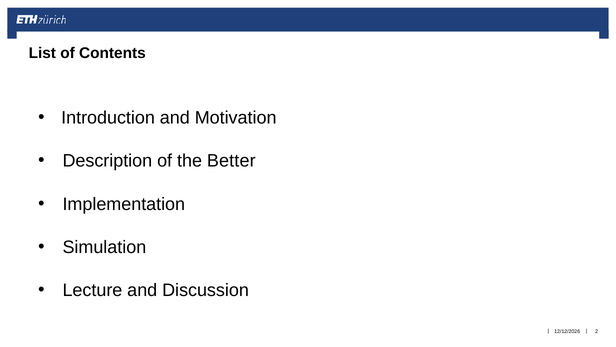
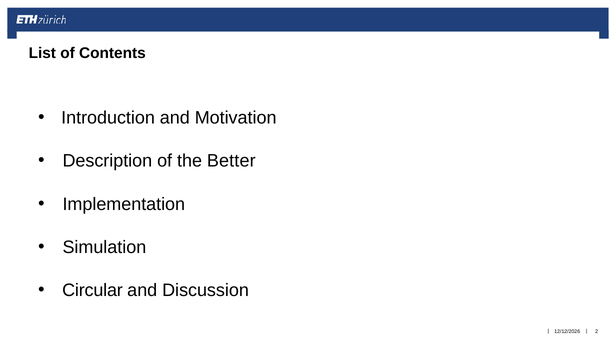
Lecture: Lecture -> Circular (93, 290)
